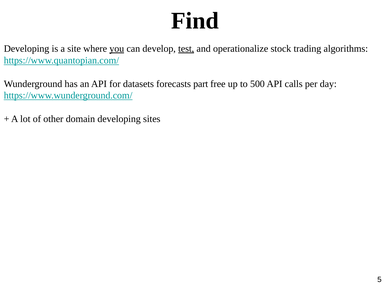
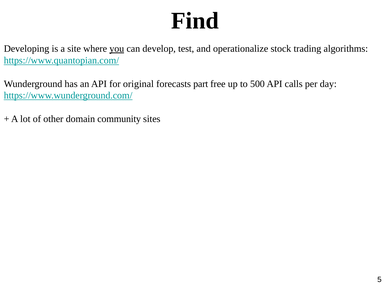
test underline: present -> none (186, 49)
datasets: datasets -> original (138, 84)
domain developing: developing -> community (119, 119)
